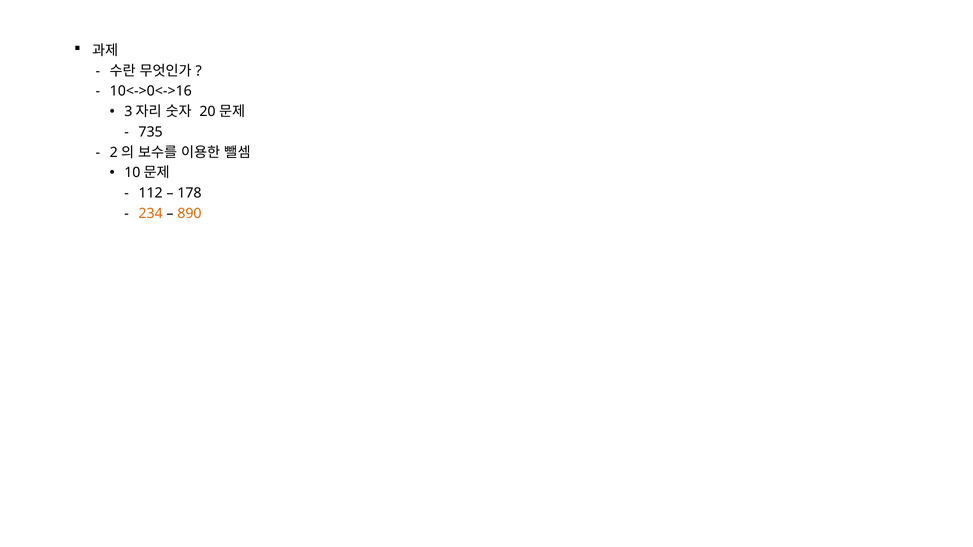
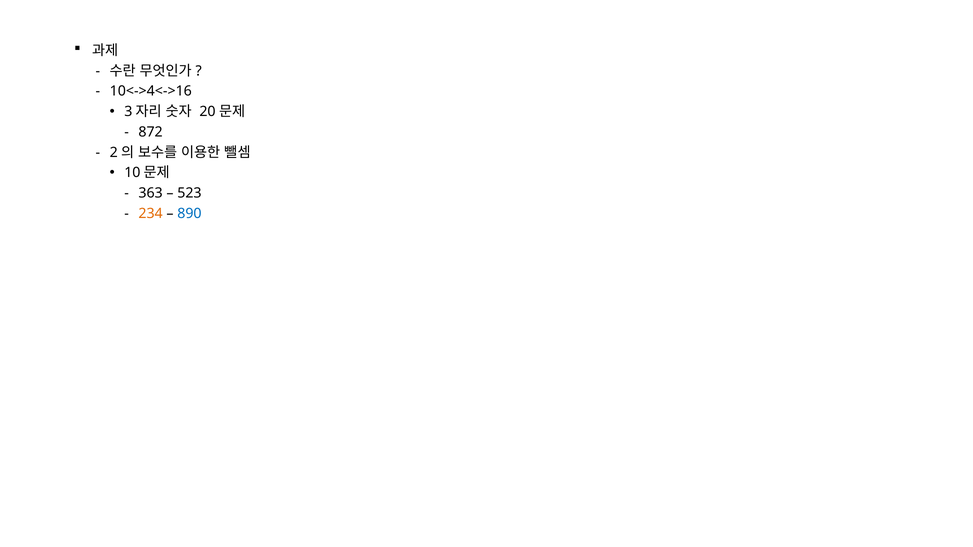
10<->0<->16: 10<->0<->16 -> 10<->4<->16 (151, 91)
735: 735 -> 872 (151, 132)
112: 112 -> 363 (151, 193)
178: 178 -> 523 (189, 193)
890 colour: orange -> blue (189, 214)
